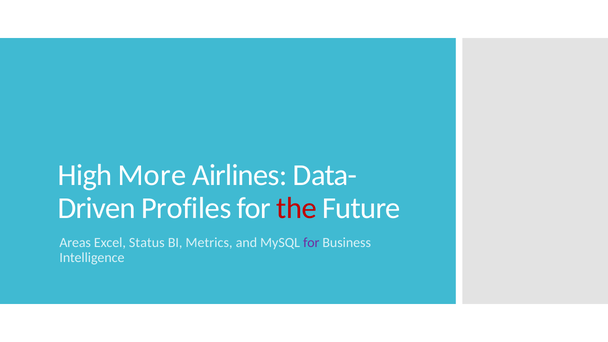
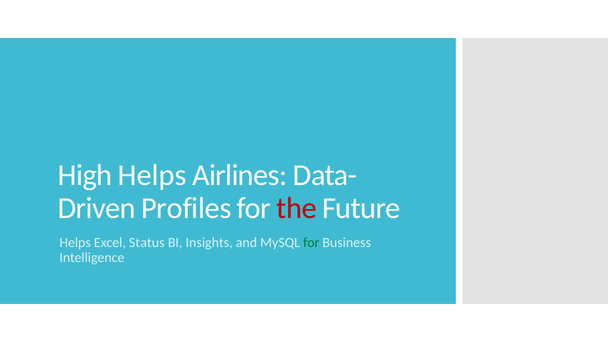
High More: More -> Helps (152, 175)
Areas: Areas -> Helps (75, 243)
Metrics: Metrics -> Insights (209, 243)
for colour: purple -> green (311, 243)
